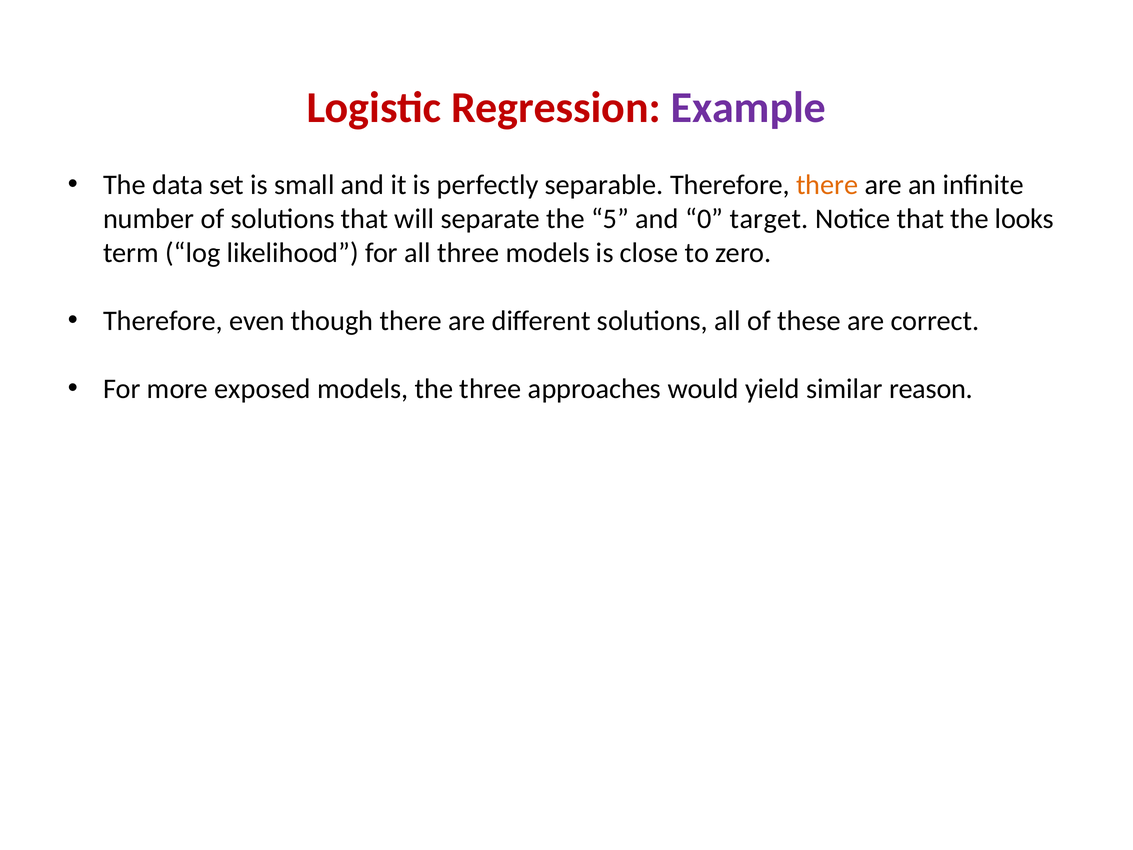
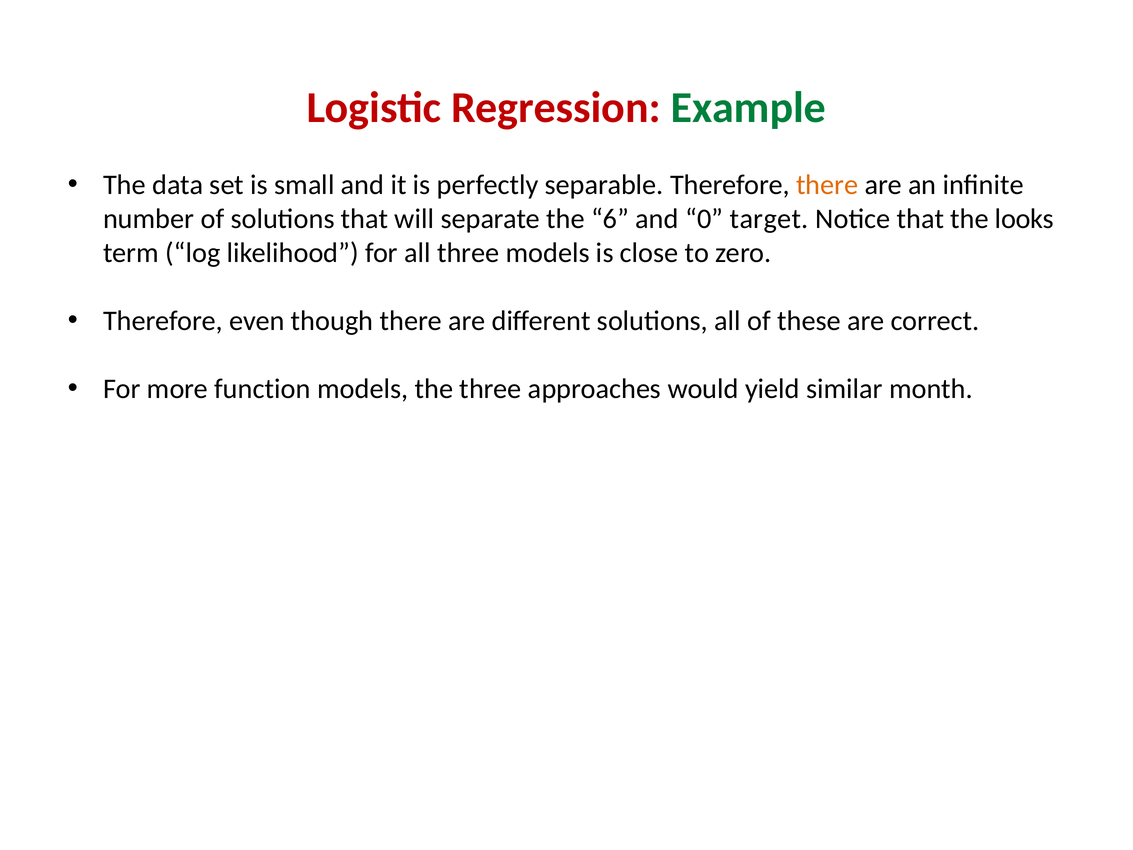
Example colour: purple -> green (748, 108)
5: 5 -> 6 (610, 219)
exposed: exposed -> function (263, 389)
reason: reason -> month (931, 389)
